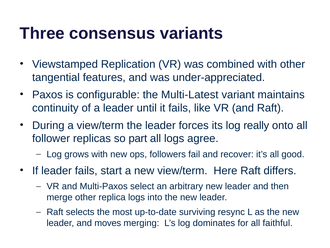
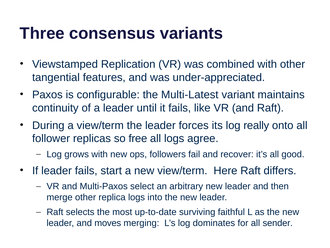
part: part -> free (138, 138)
resync: resync -> faithful (231, 212)
faithful: faithful -> sender (278, 223)
